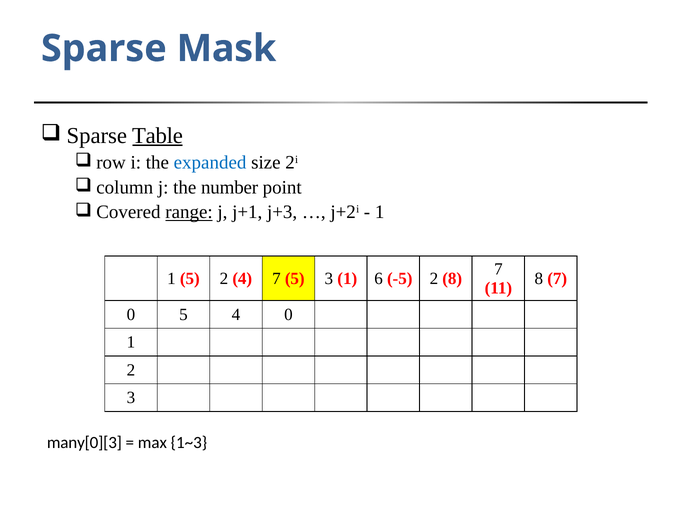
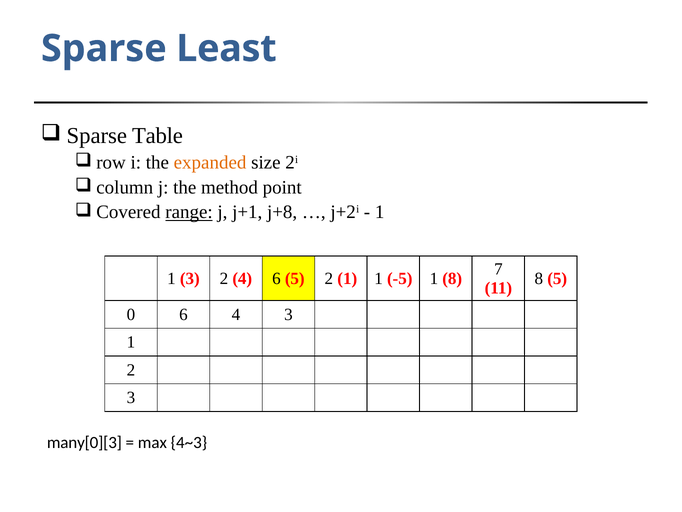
Mask: Mask -> Least (226, 49)
Table underline: present -> none (157, 136)
expanded colour: blue -> orange (210, 162)
number: number -> method (229, 187)
j+3: j+3 -> j+8 (282, 212)
1 5: 5 -> 3 (190, 278)
4 7: 7 -> 6 (276, 278)
5 3: 3 -> 2 (329, 278)
1 6: 6 -> 1 (379, 278)
-5 2: 2 -> 1 (434, 278)
7: 7 -> 5 (557, 278)
0 5: 5 -> 6 (183, 314)
4 0: 0 -> 3 (288, 314)
1~3: 1~3 -> 4~3 (189, 442)
